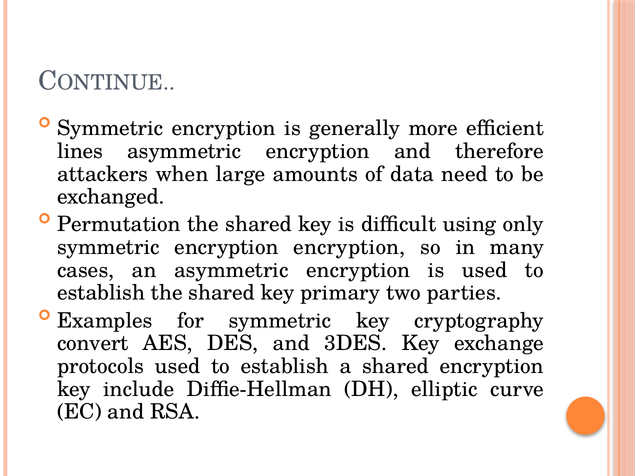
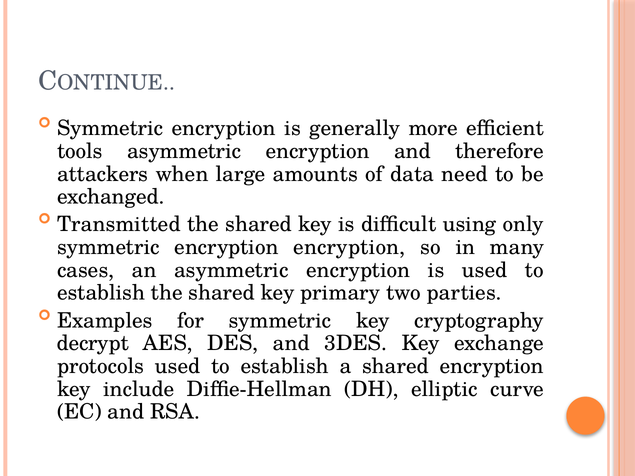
lines: lines -> tools (80, 151)
Permutation: Permutation -> Transmitted (119, 225)
convert: convert -> decrypt (93, 344)
